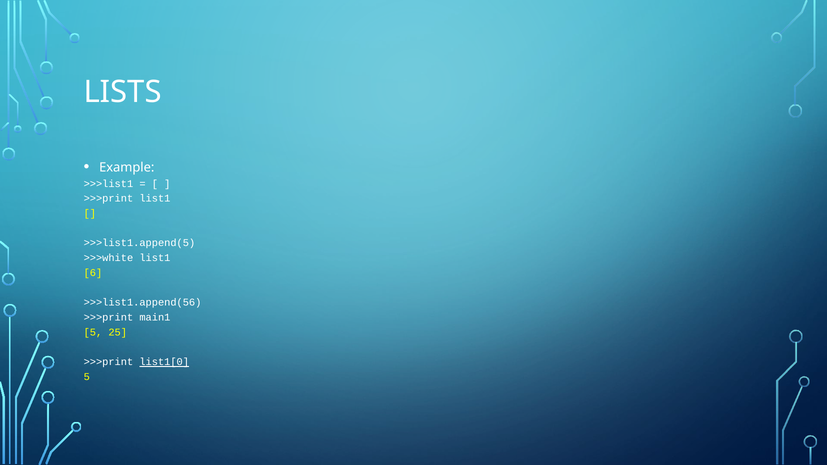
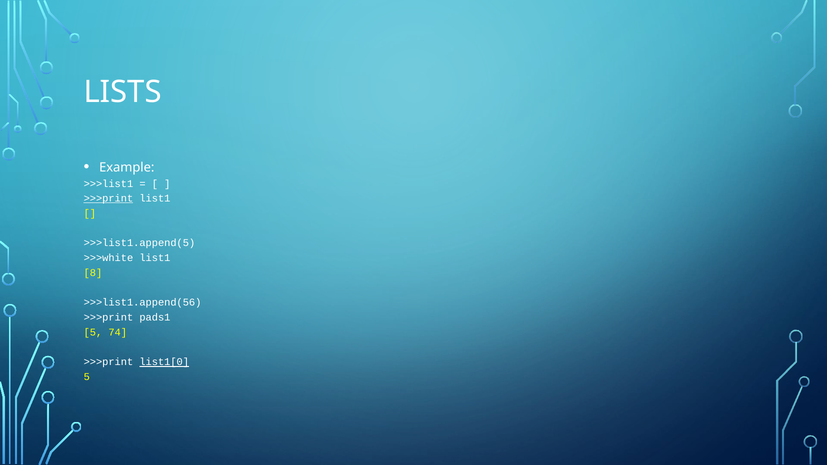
>>>print underline: none -> present (108, 199)
6: 6 -> 8 (93, 273)
main1: main1 -> pads1 (155, 318)
25: 25 -> 74 (118, 332)
